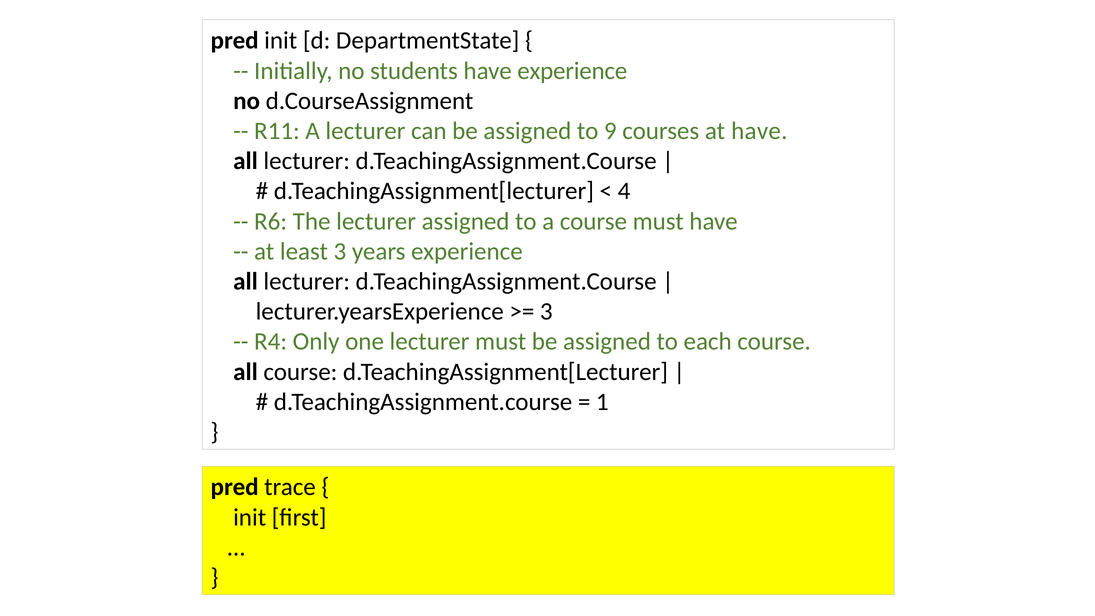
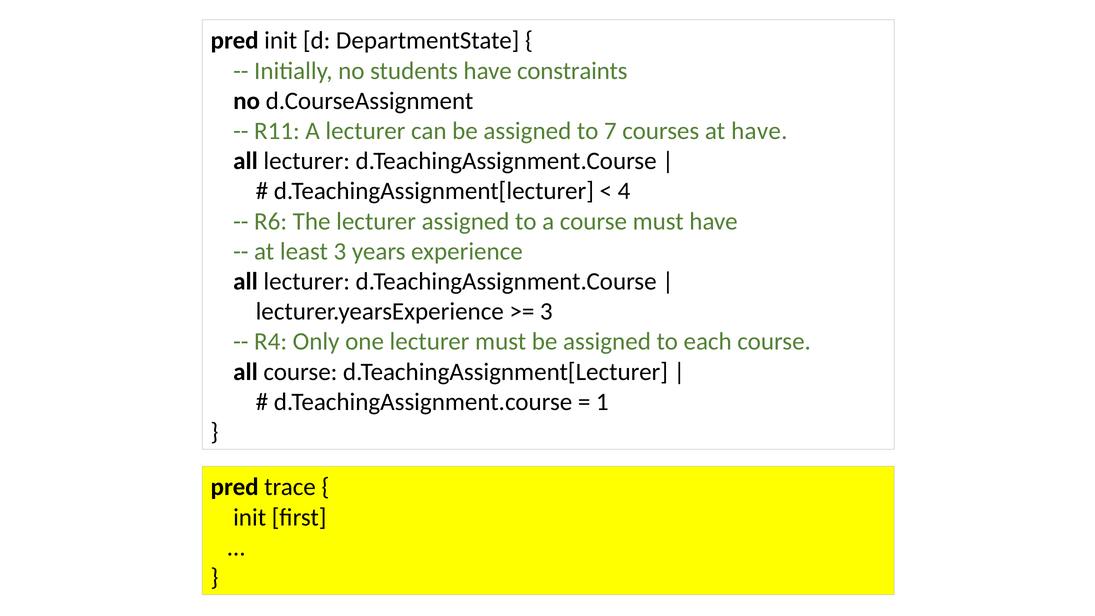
have experience: experience -> constraints (572, 71)
9: 9 -> 7 (610, 131)
